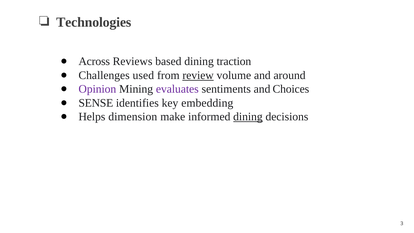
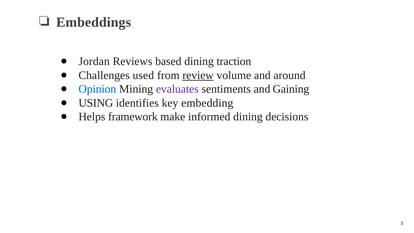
Technologies: Technologies -> Embeddings (94, 22)
Across: Across -> Jordan (94, 61)
Opinion colour: purple -> blue (97, 89)
Choices: Choices -> Gaining (291, 89)
SENSE: SENSE -> USING (96, 103)
dimension: dimension -> framework (133, 117)
dining underline: present -> none (248, 117)
